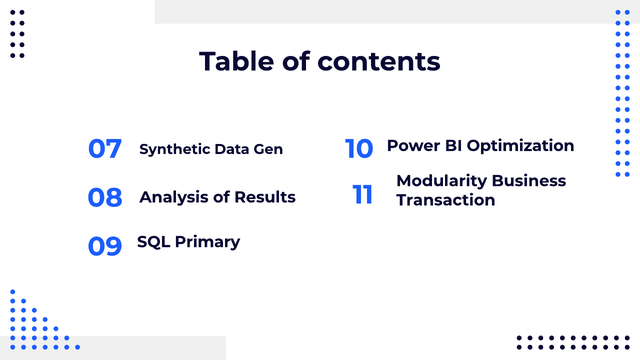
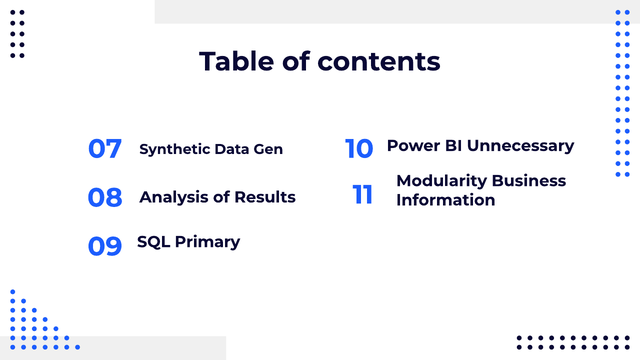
Optimization: Optimization -> Unnecessary (521, 146)
Transaction: Transaction -> Information (446, 200)
